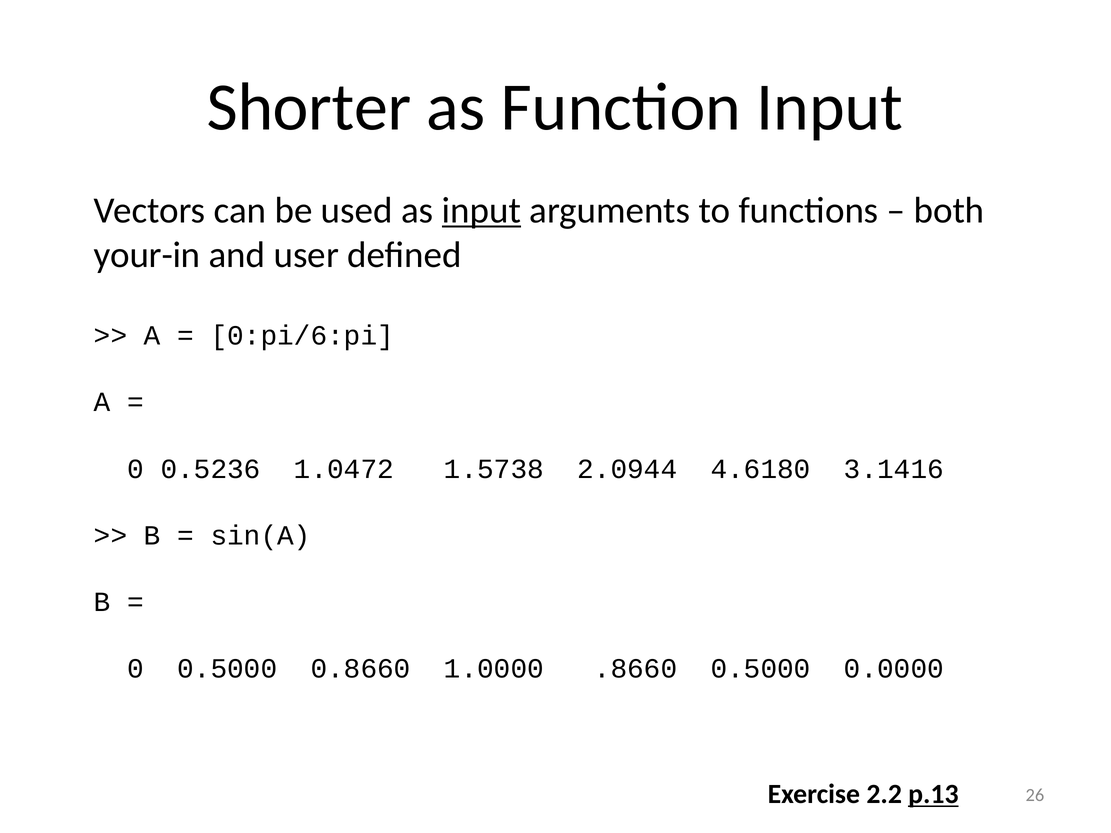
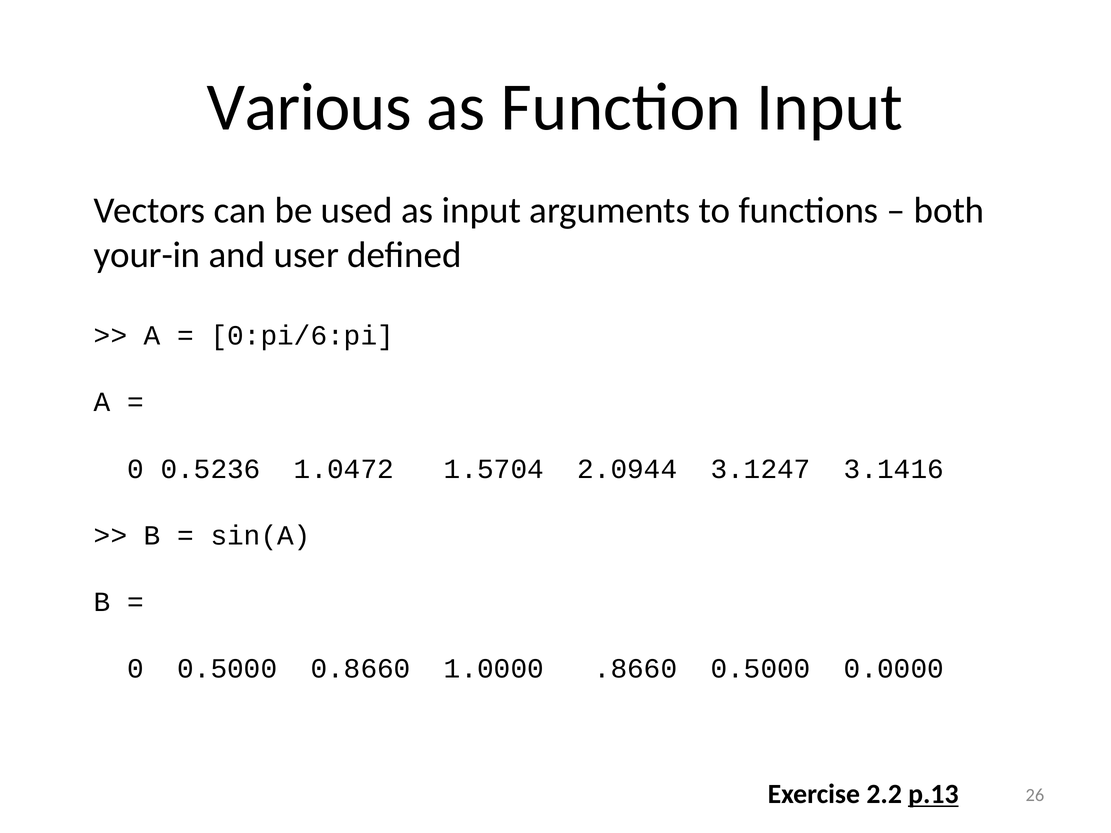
Shorter: Shorter -> Various (309, 108)
input underline: present -> none (481, 211)
1.5738: 1.5738 -> 1.5704 (494, 469)
4.6180: 4.6180 -> 3.1247 (761, 469)
